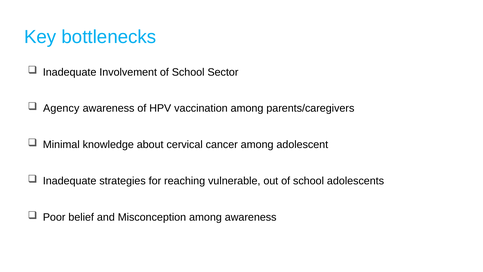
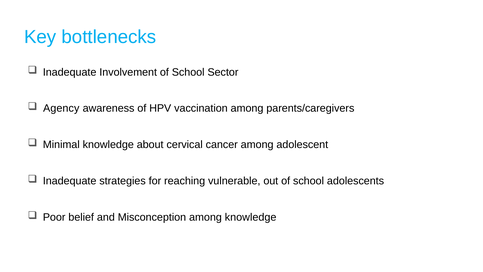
among awareness: awareness -> knowledge (251, 217)
